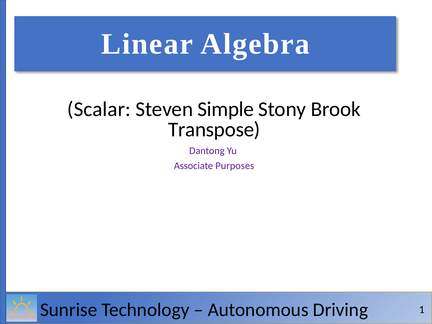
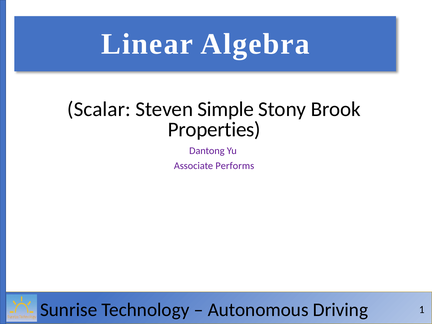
Transpose: Transpose -> Properties (214, 130)
Purposes: Purposes -> Performs (235, 166)
